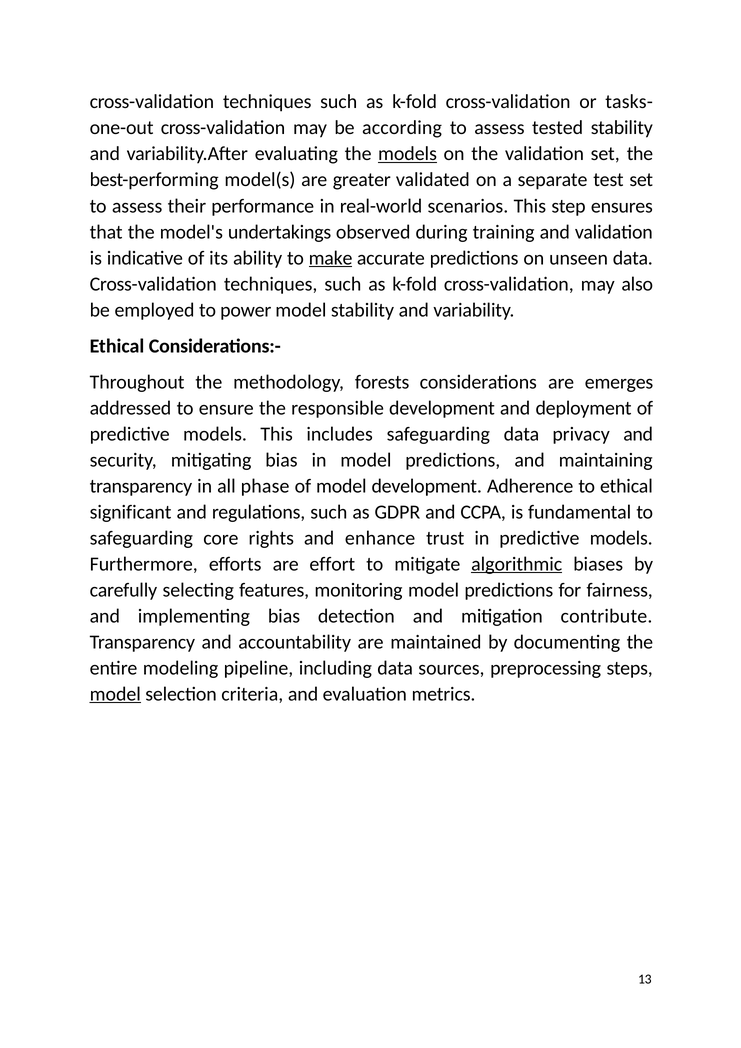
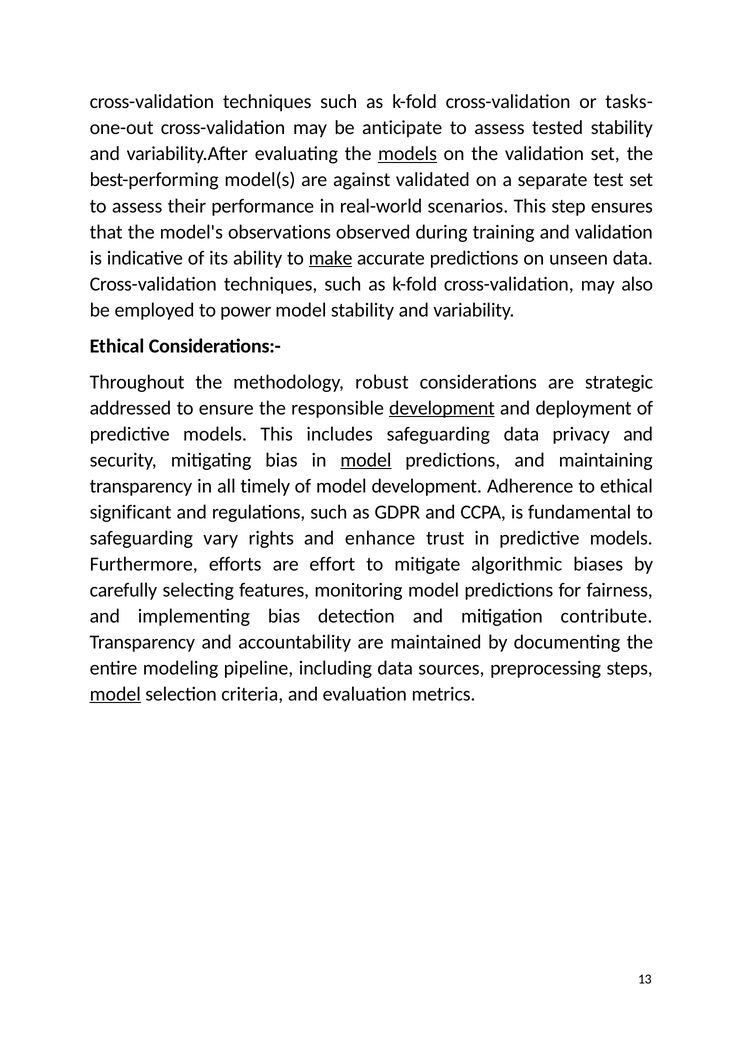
according: according -> anticipate (402, 128)
greater: greater -> against (362, 180)
undertakings: undertakings -> observations (280, 232)
forests: forests -> robust (382, 382)
emerges: emerges -> strategic (619, 382)
development underline: none -> present (442, 408)
model underline: none -> present (366, 460)
phase: phase -> timely (265, 486)
core: core -> vary (221, 538)
algorithmic underline: present -> none (517, 564)
